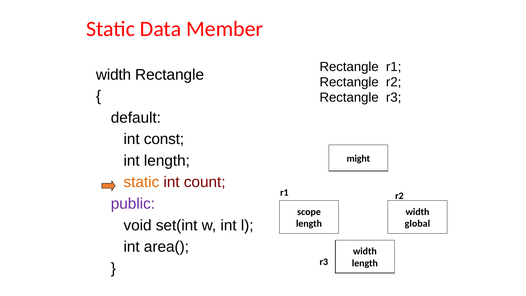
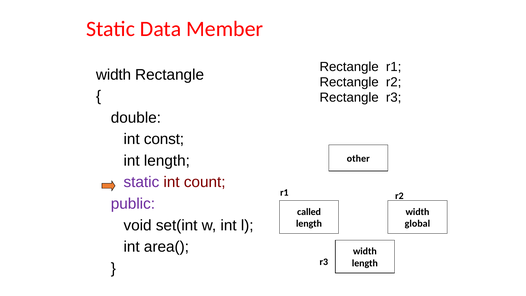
default: default -> double (136, 118)
might: might -> other (358, 158)
static colour: orange -> purple (141, 182)
scope: scope -> called (309, 212)
